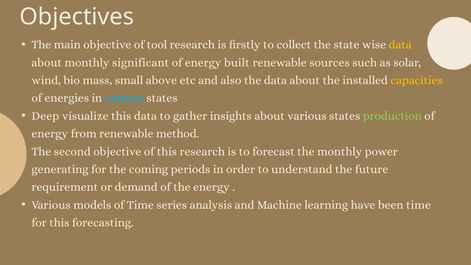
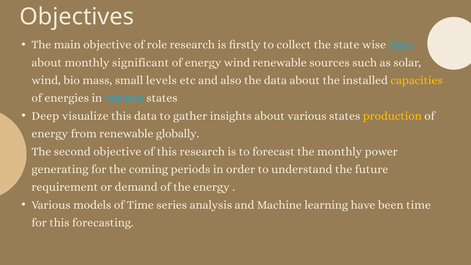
tool: tool -> role (157, 45)
data colour: yellow -> light blue (400, 45)
energy built: built -> wind (237, 63)
above: above -> levels (161, 80)
production colour: light green -> yellow (392, 116)
method: method -> globally (178, 134)
